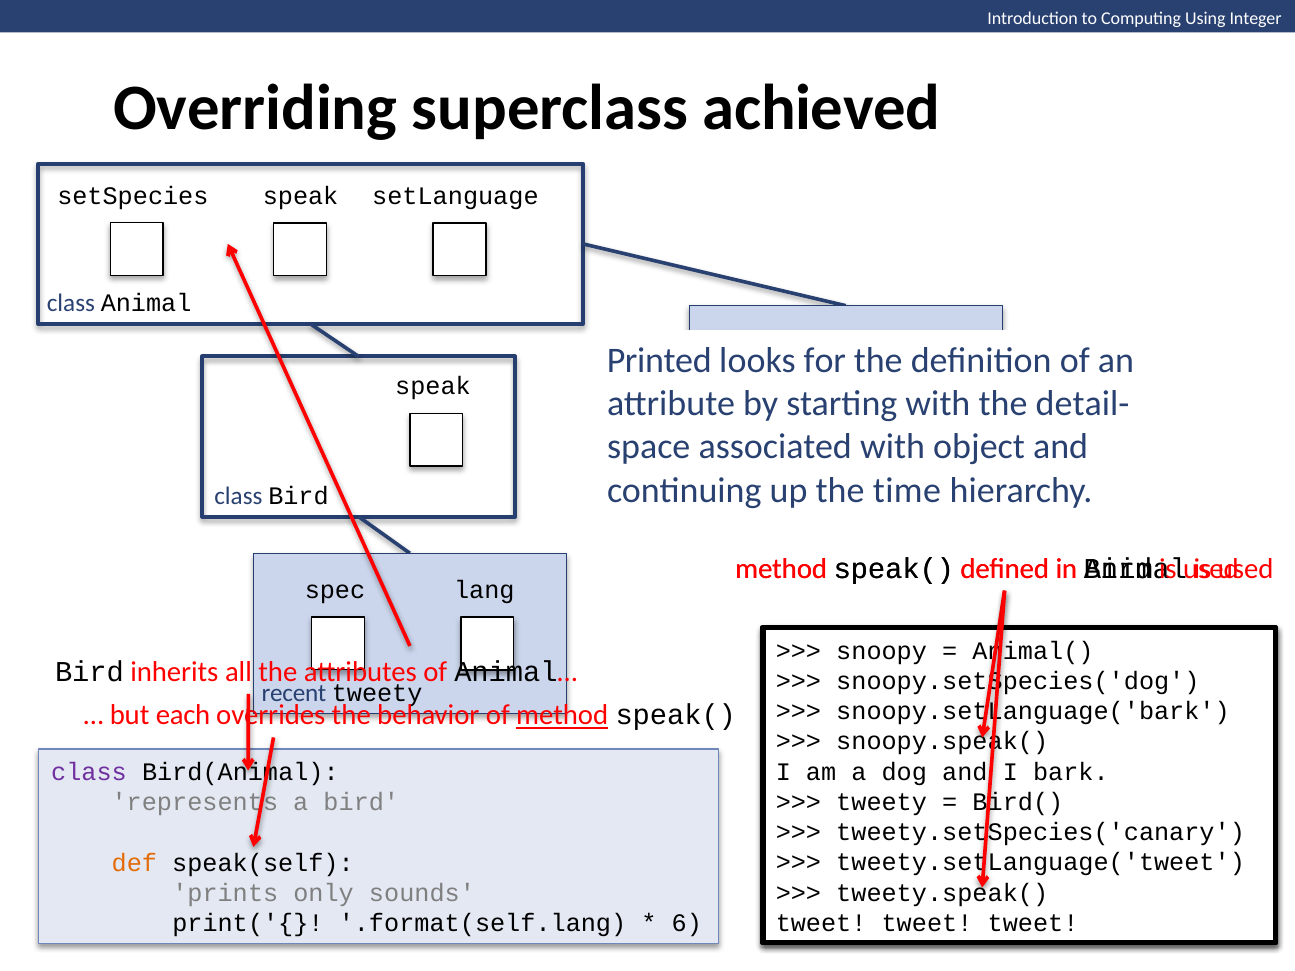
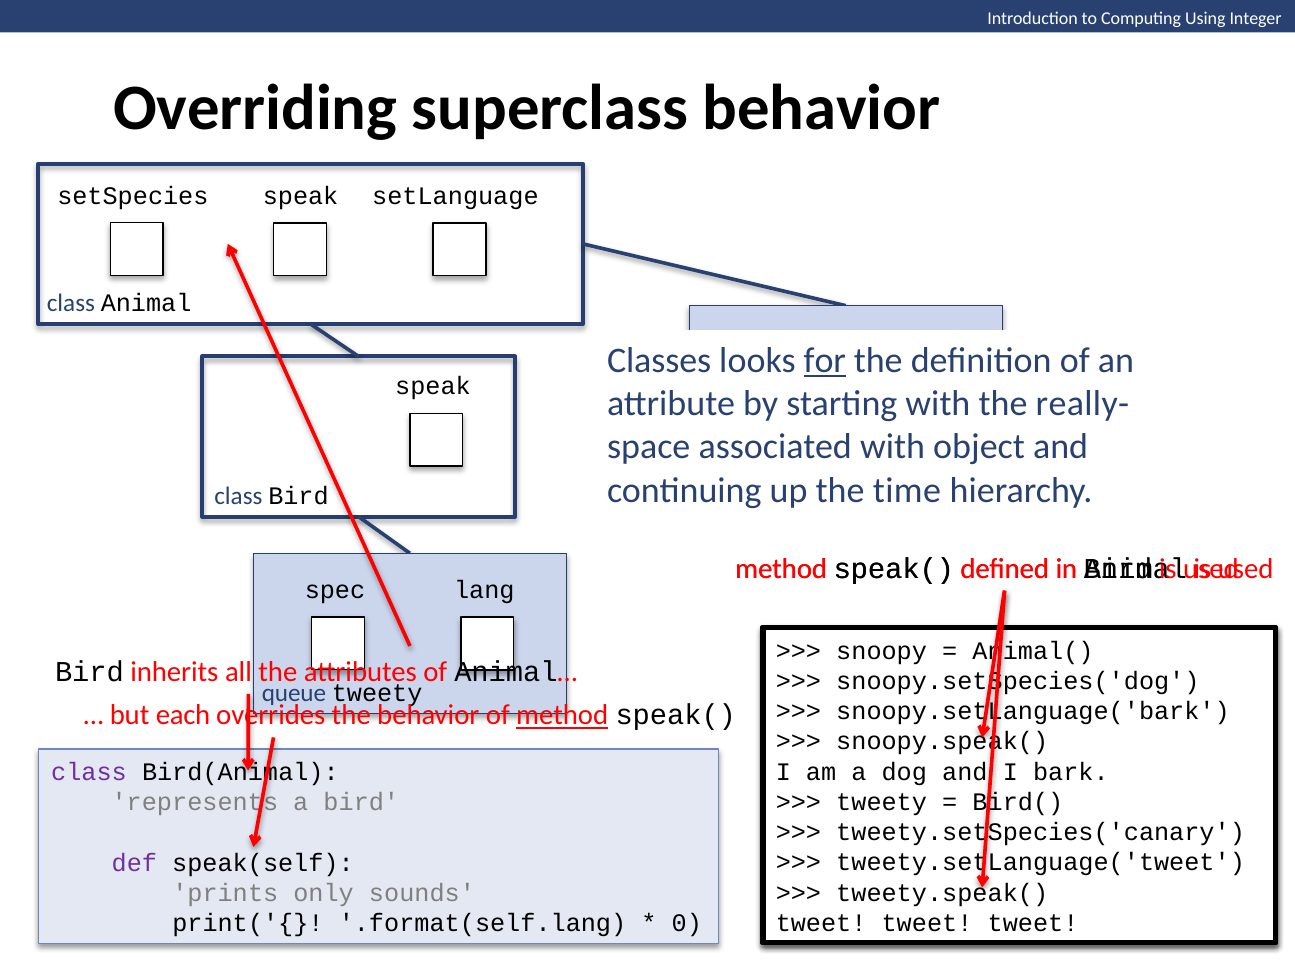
superclass achieved: achieved -> behavior (821, 109)
Printed: Printed -> Classes (659, 361)
for underline: none -> present (825, 361)
detail-: detail- -> really- (1082, 404)
recent: recent -> queue (294, 694)
def colour: orange -> purple (134, 863)
6: 6 -> 0 (687, 924)
